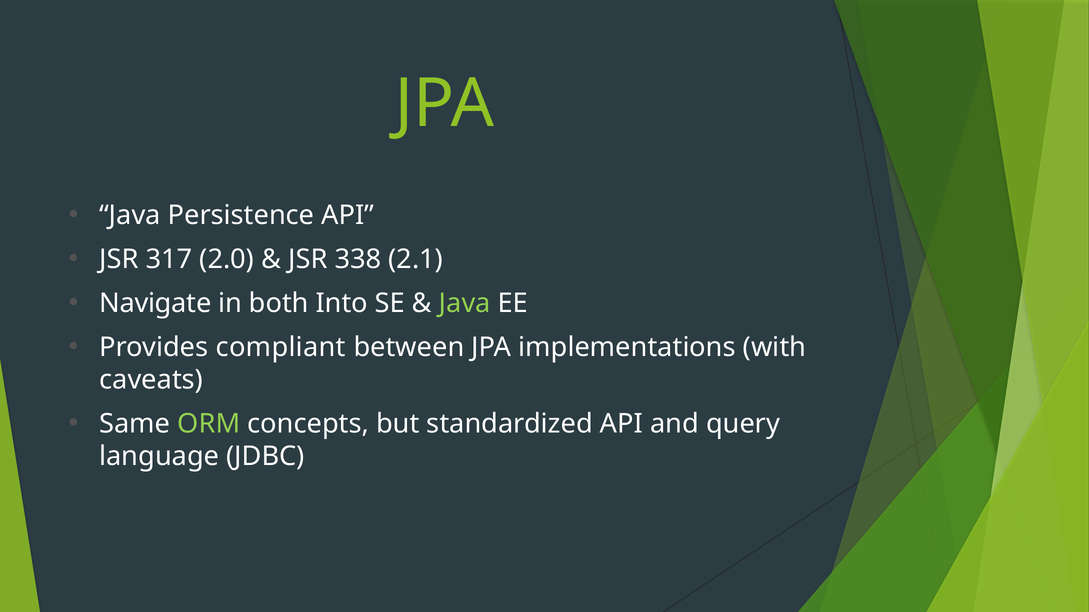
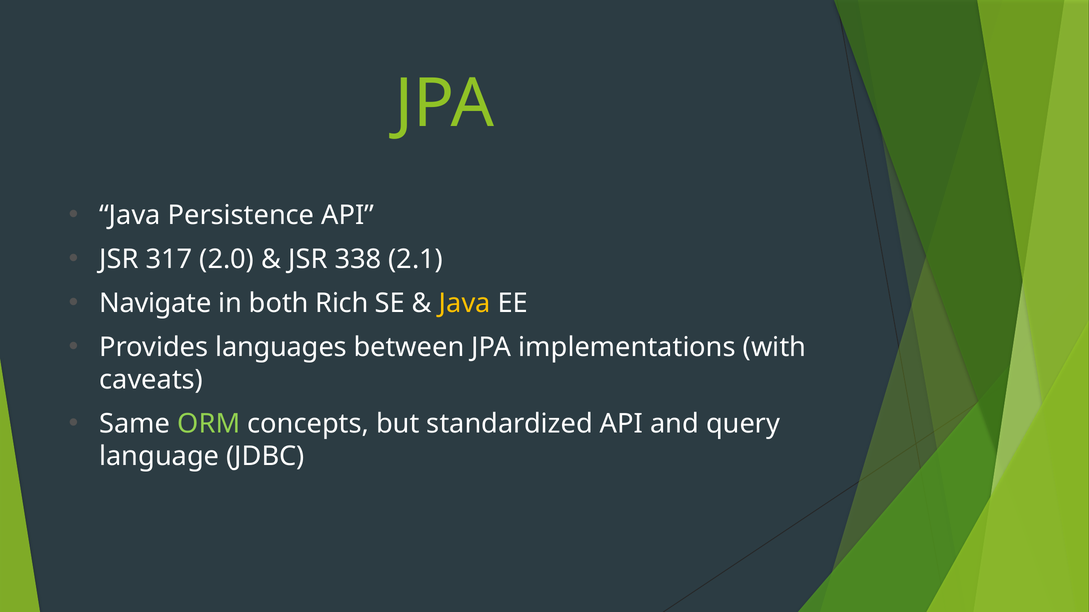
Into: Into -> Rich (342, 303)
Java colour: light green -> yellow (465, 303)
compliant: compliant -> languages (281, 347)
